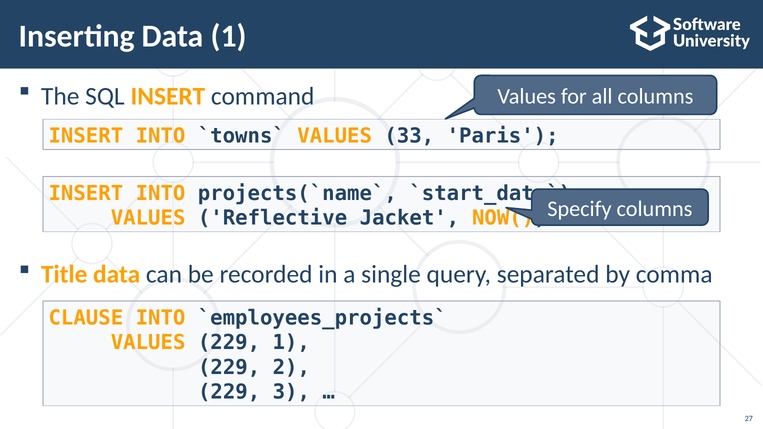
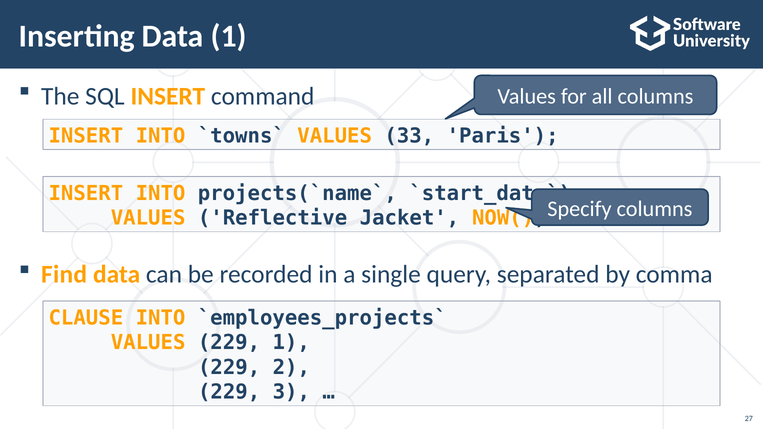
Title: Title -> Find (64, 275)
